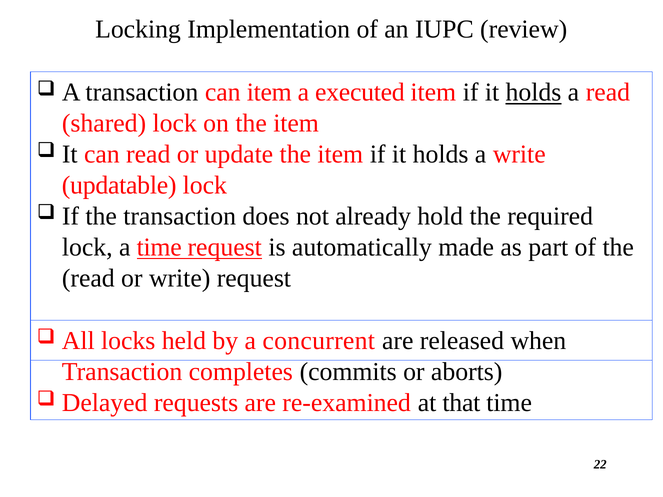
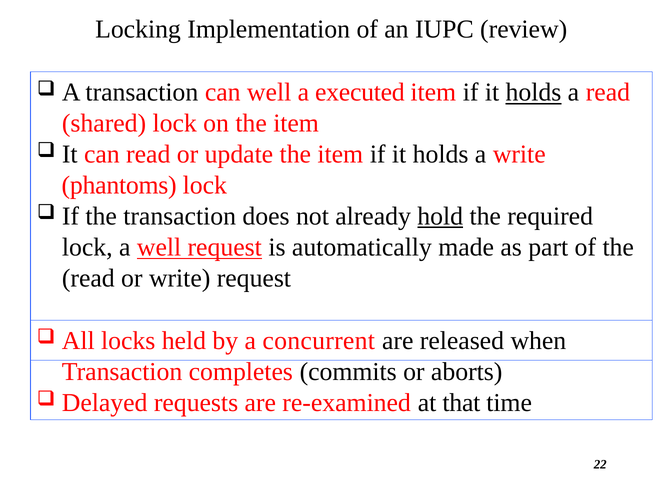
can item: item -> well (269, 93)
updatable: updatable -> phantoms (119, 185)
hold underline: none -> present (440, 216)
a time: time -> well (159, 247)
